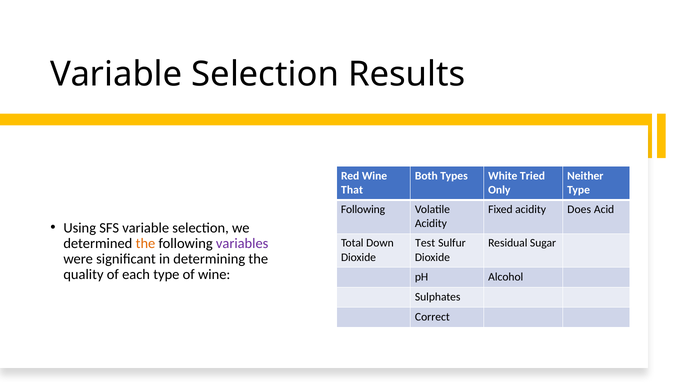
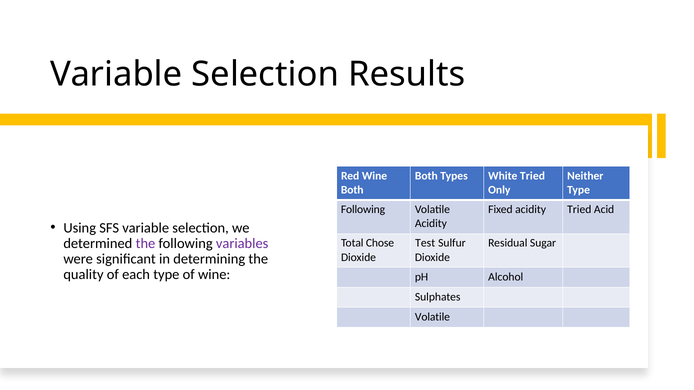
That: That -> Both (352, 190)
acidity Does: Does -> Tried (579, 210)
the colour: orange -> purple (145, 244)
Down: Down -> Chose (380, 243)
Correct: Correct -> Volatile (432, 317)
